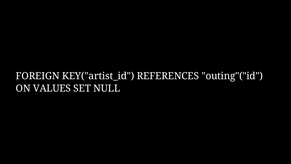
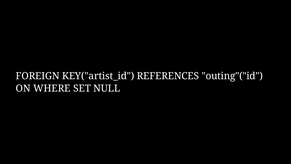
VALUES: VALUES -> WHERE (52, 88)
